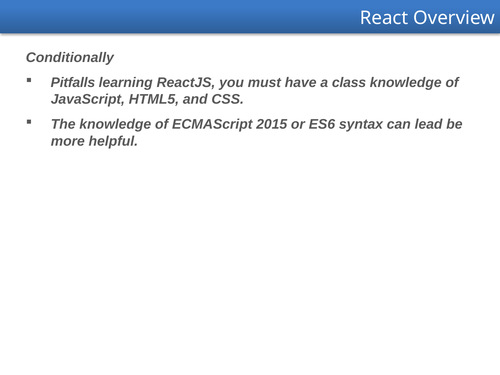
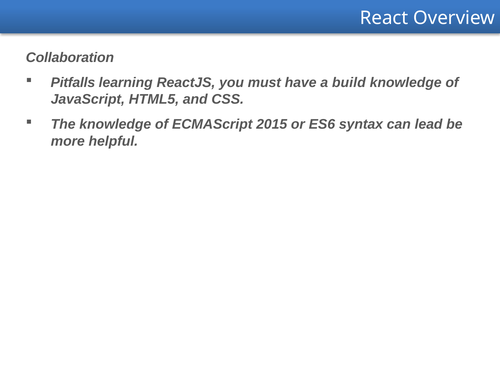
Conditionally: Conditionally -> Collaboration (70, 58)
class: class -> build (349, 83)
